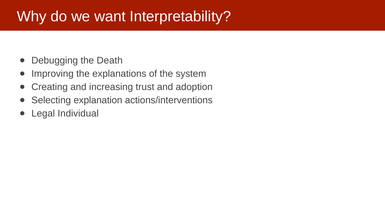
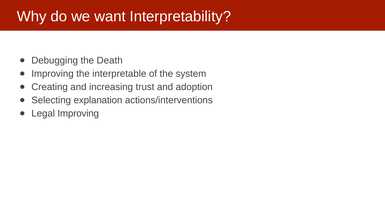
explanations: explanations -> interpretable (119, 74)
Legal Individual: Individual -> Improving (78, 114)
